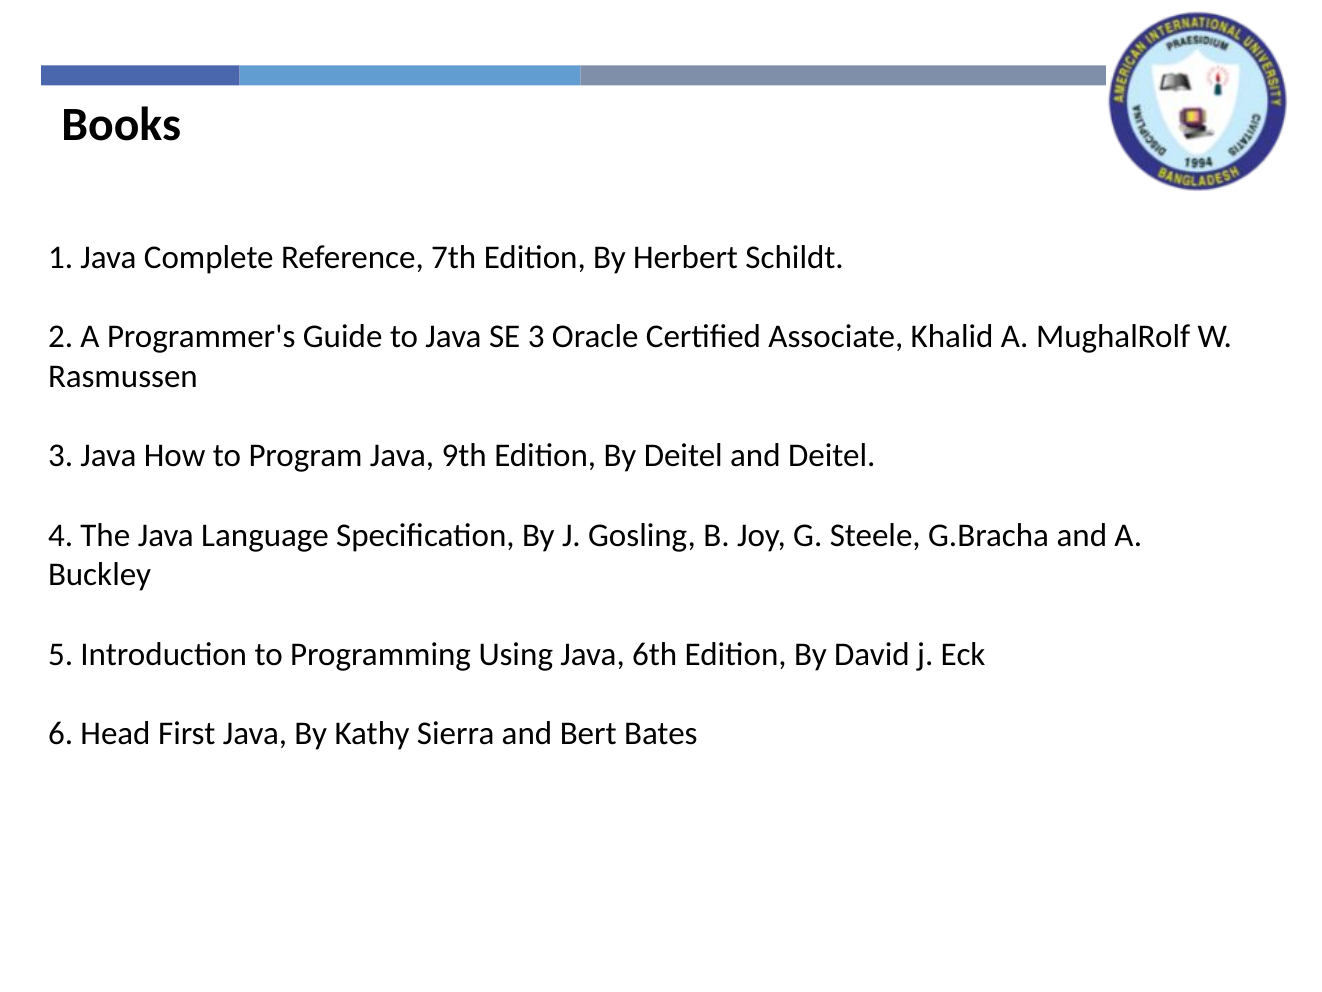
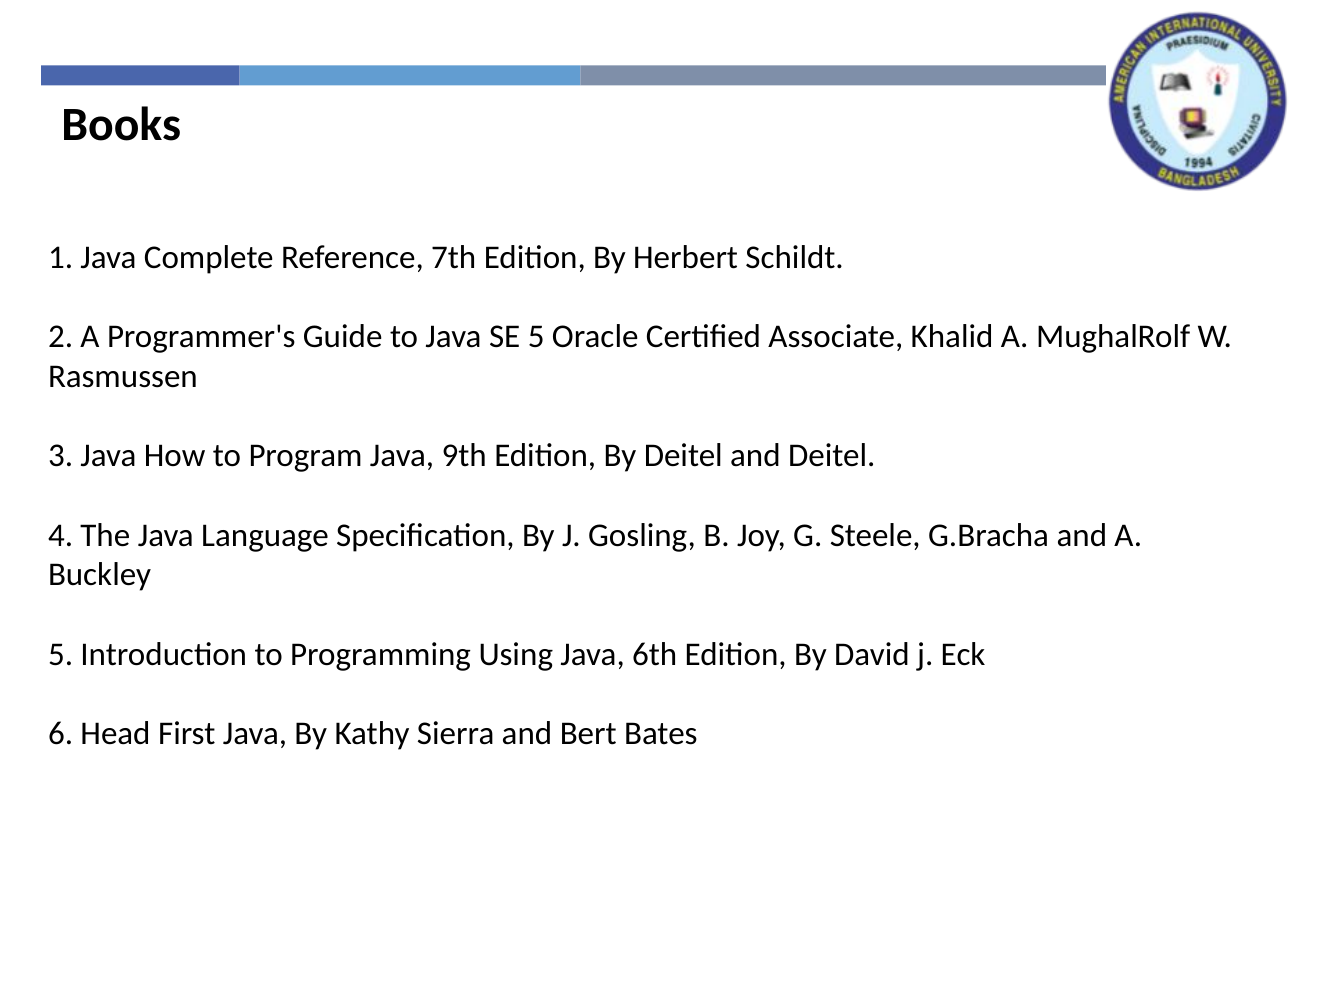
SE 3: 3 -> 5 (536, 337)
